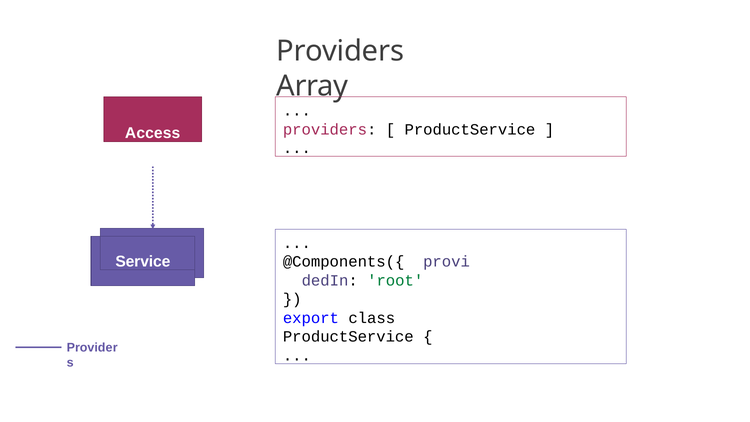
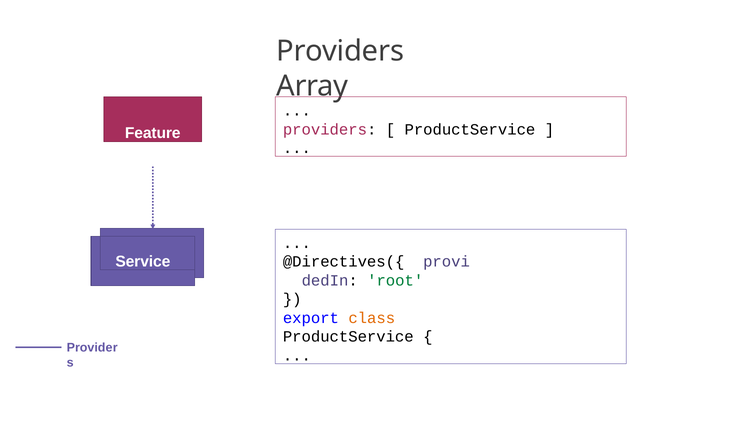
Access: Access -> Feature (153, 133)
@Components({: @Components({ -> @Directives({ (344, 262)
class colour: black -> orange (372, 318)
